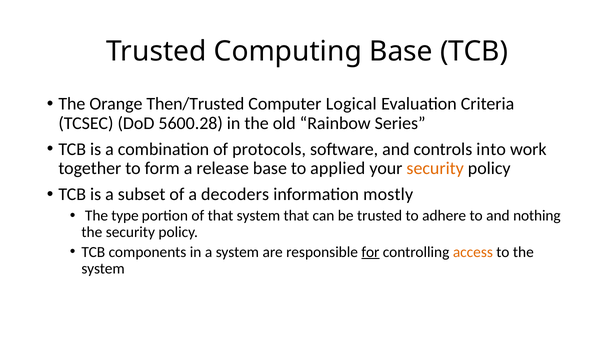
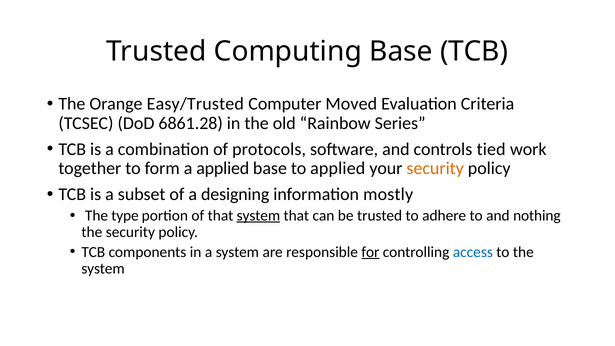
Then/Trusted: Then/Trusted -> Easy/Trusted (195, 104)
Logical: Logical -> Moved (351, 104)
5600.28: 5600.28 -> 6861.28 (191, 123)
into: into -> tied (491, 149)
a release: release -> applied (223, 169)
decoders: decoders -> designing (235, 194)
system underline: none -> present (258, 216)
access colour: orange -> blue (473, 252)
